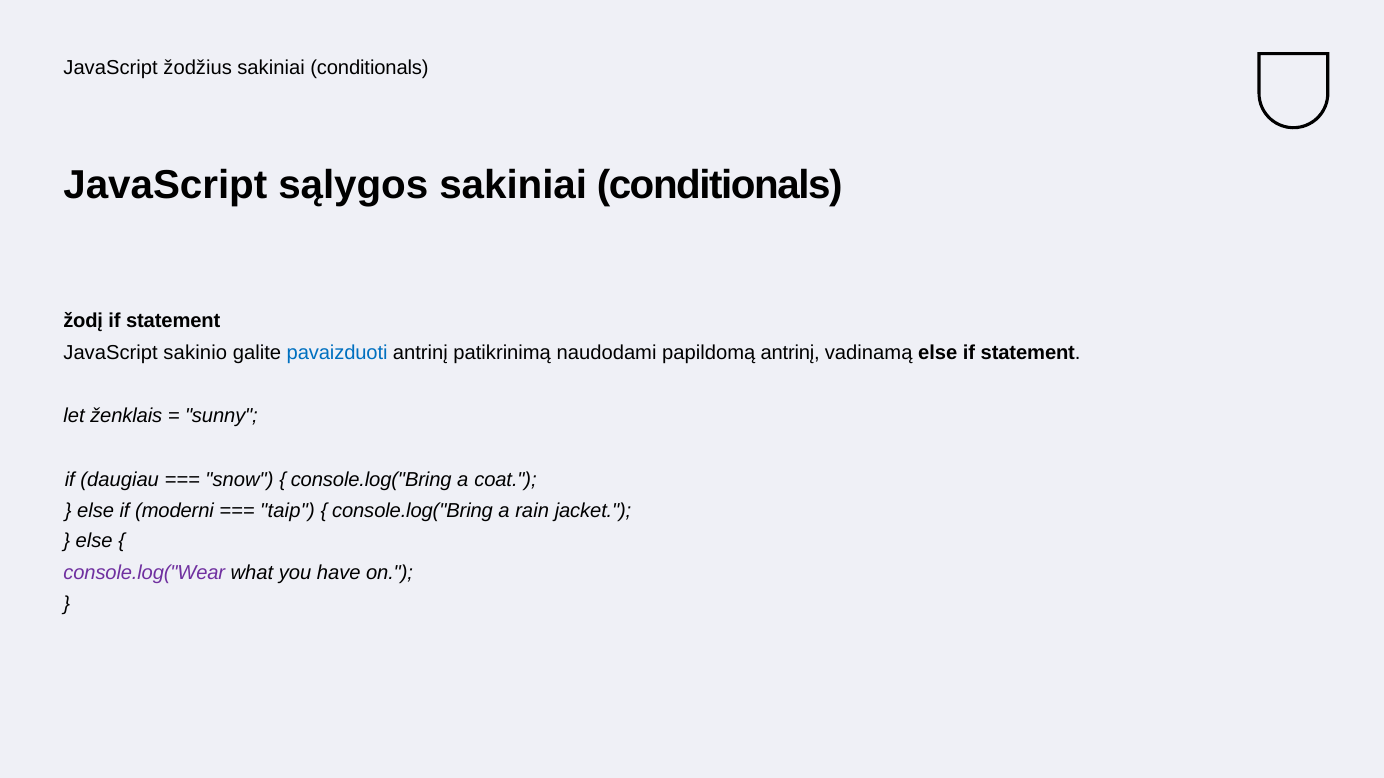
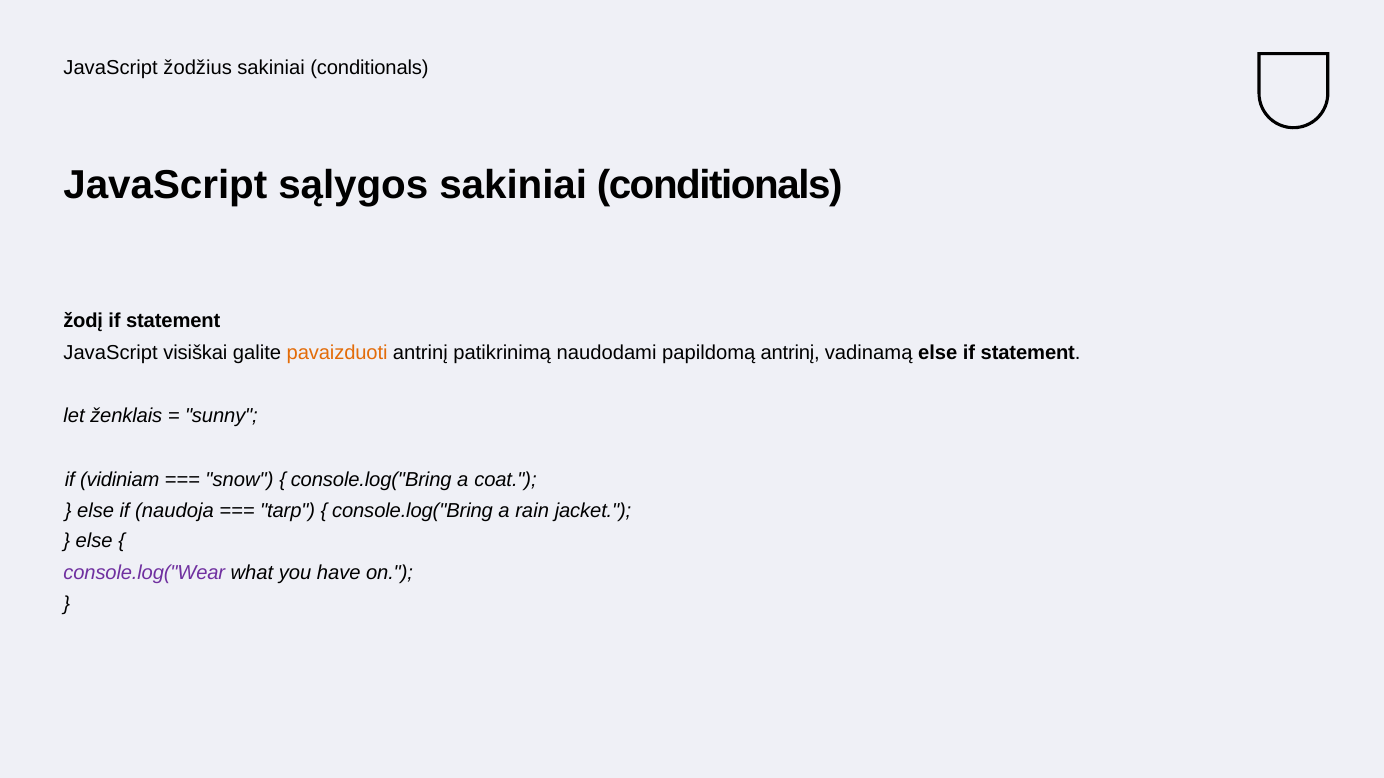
sakinio: sakinio -> visiškai (195, 353)
pavaizduoti colour: blue -> orange (337, 353)
daugiau: daugiau -> vidiniam (120, 480)
moderni: moderni -> naudoja (174, 512)
taip: taip -> tarp (288, 512)
